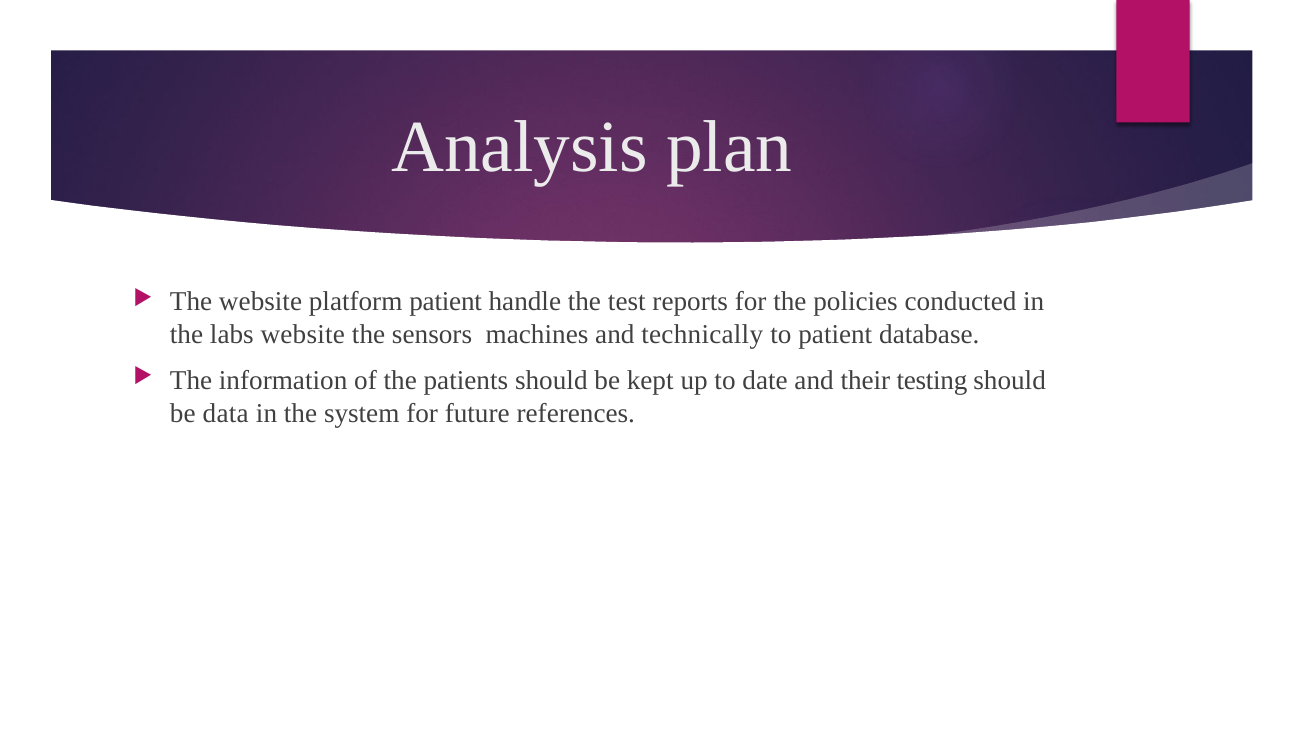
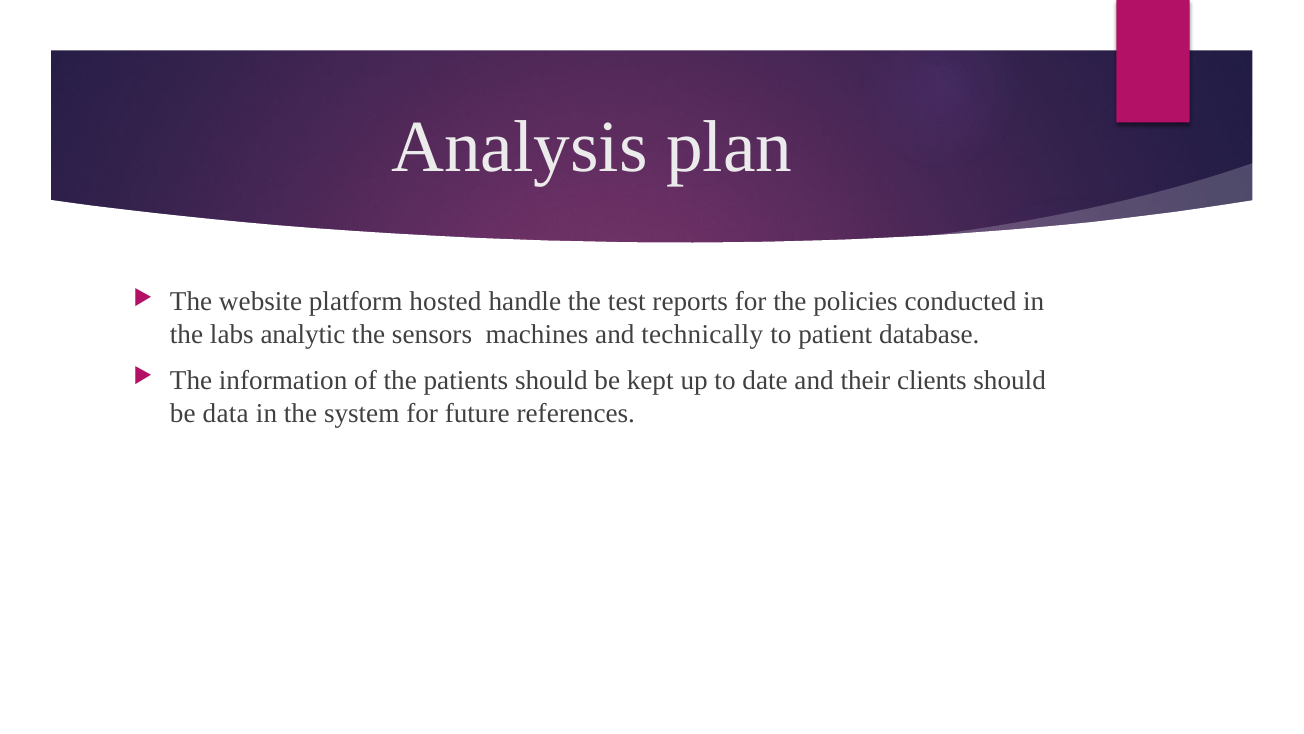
platform patient: patient -> hosted (445, 302)
labs website: website -> analytic (303, 334)
testing: testing -> clients (932, 380)
